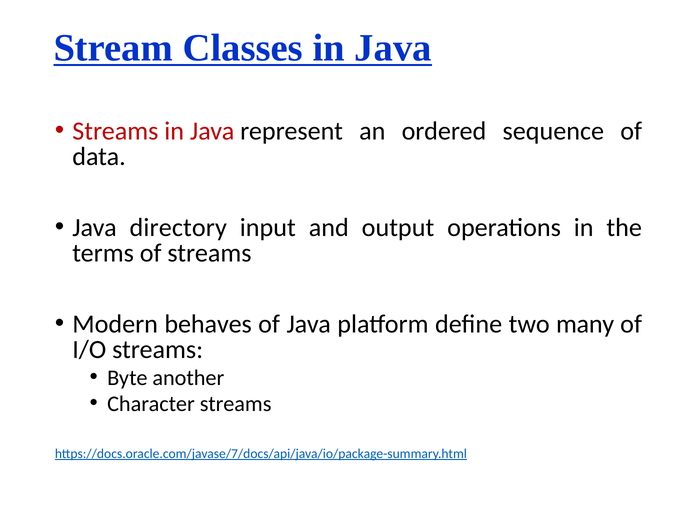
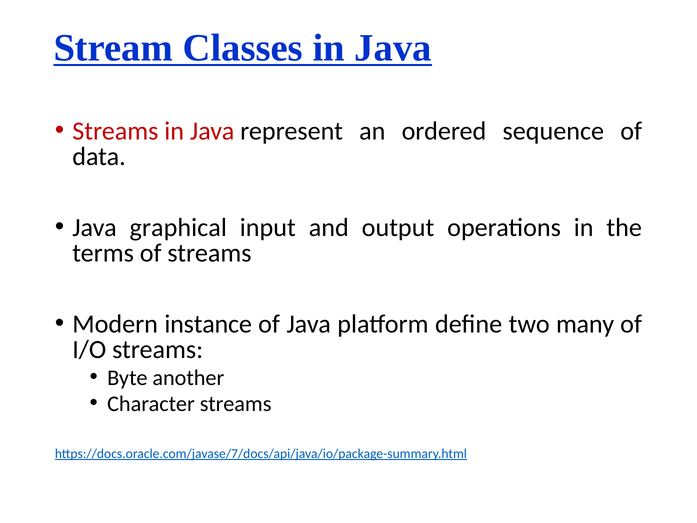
directory: directory -> graphical (178, 228)
behaves: behaves -> instance (208, 324)
